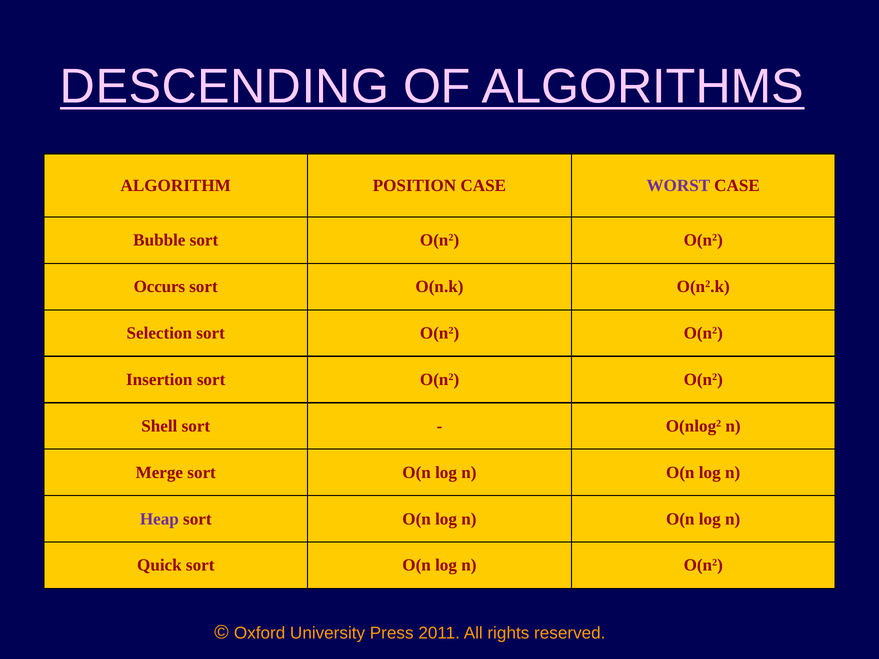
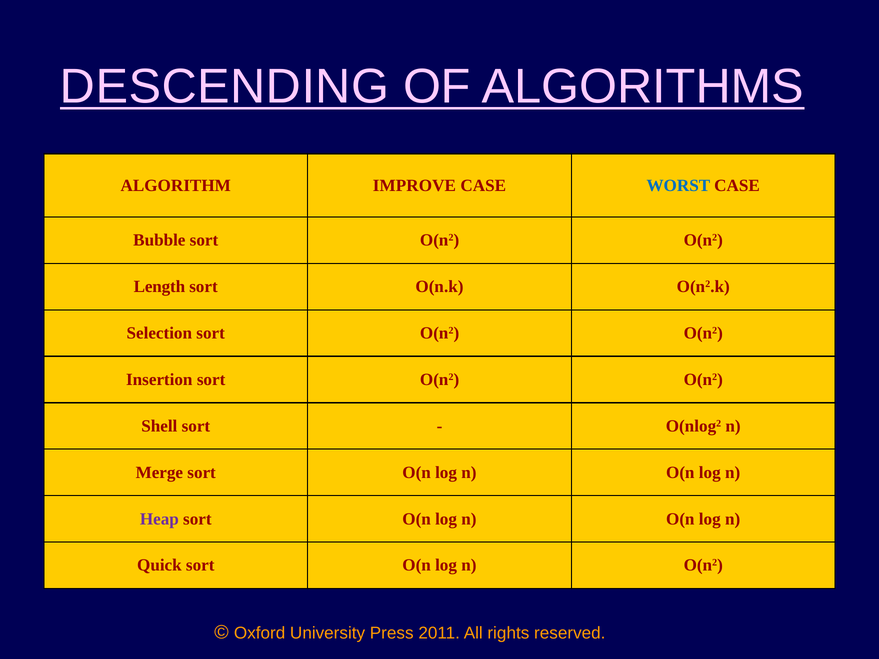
POSITION: POSITION -> IMPROVE (414, 186)
WORST colour: purple -> blue (678, 186)
Occurs: Occurs -> Length (159, 287)
